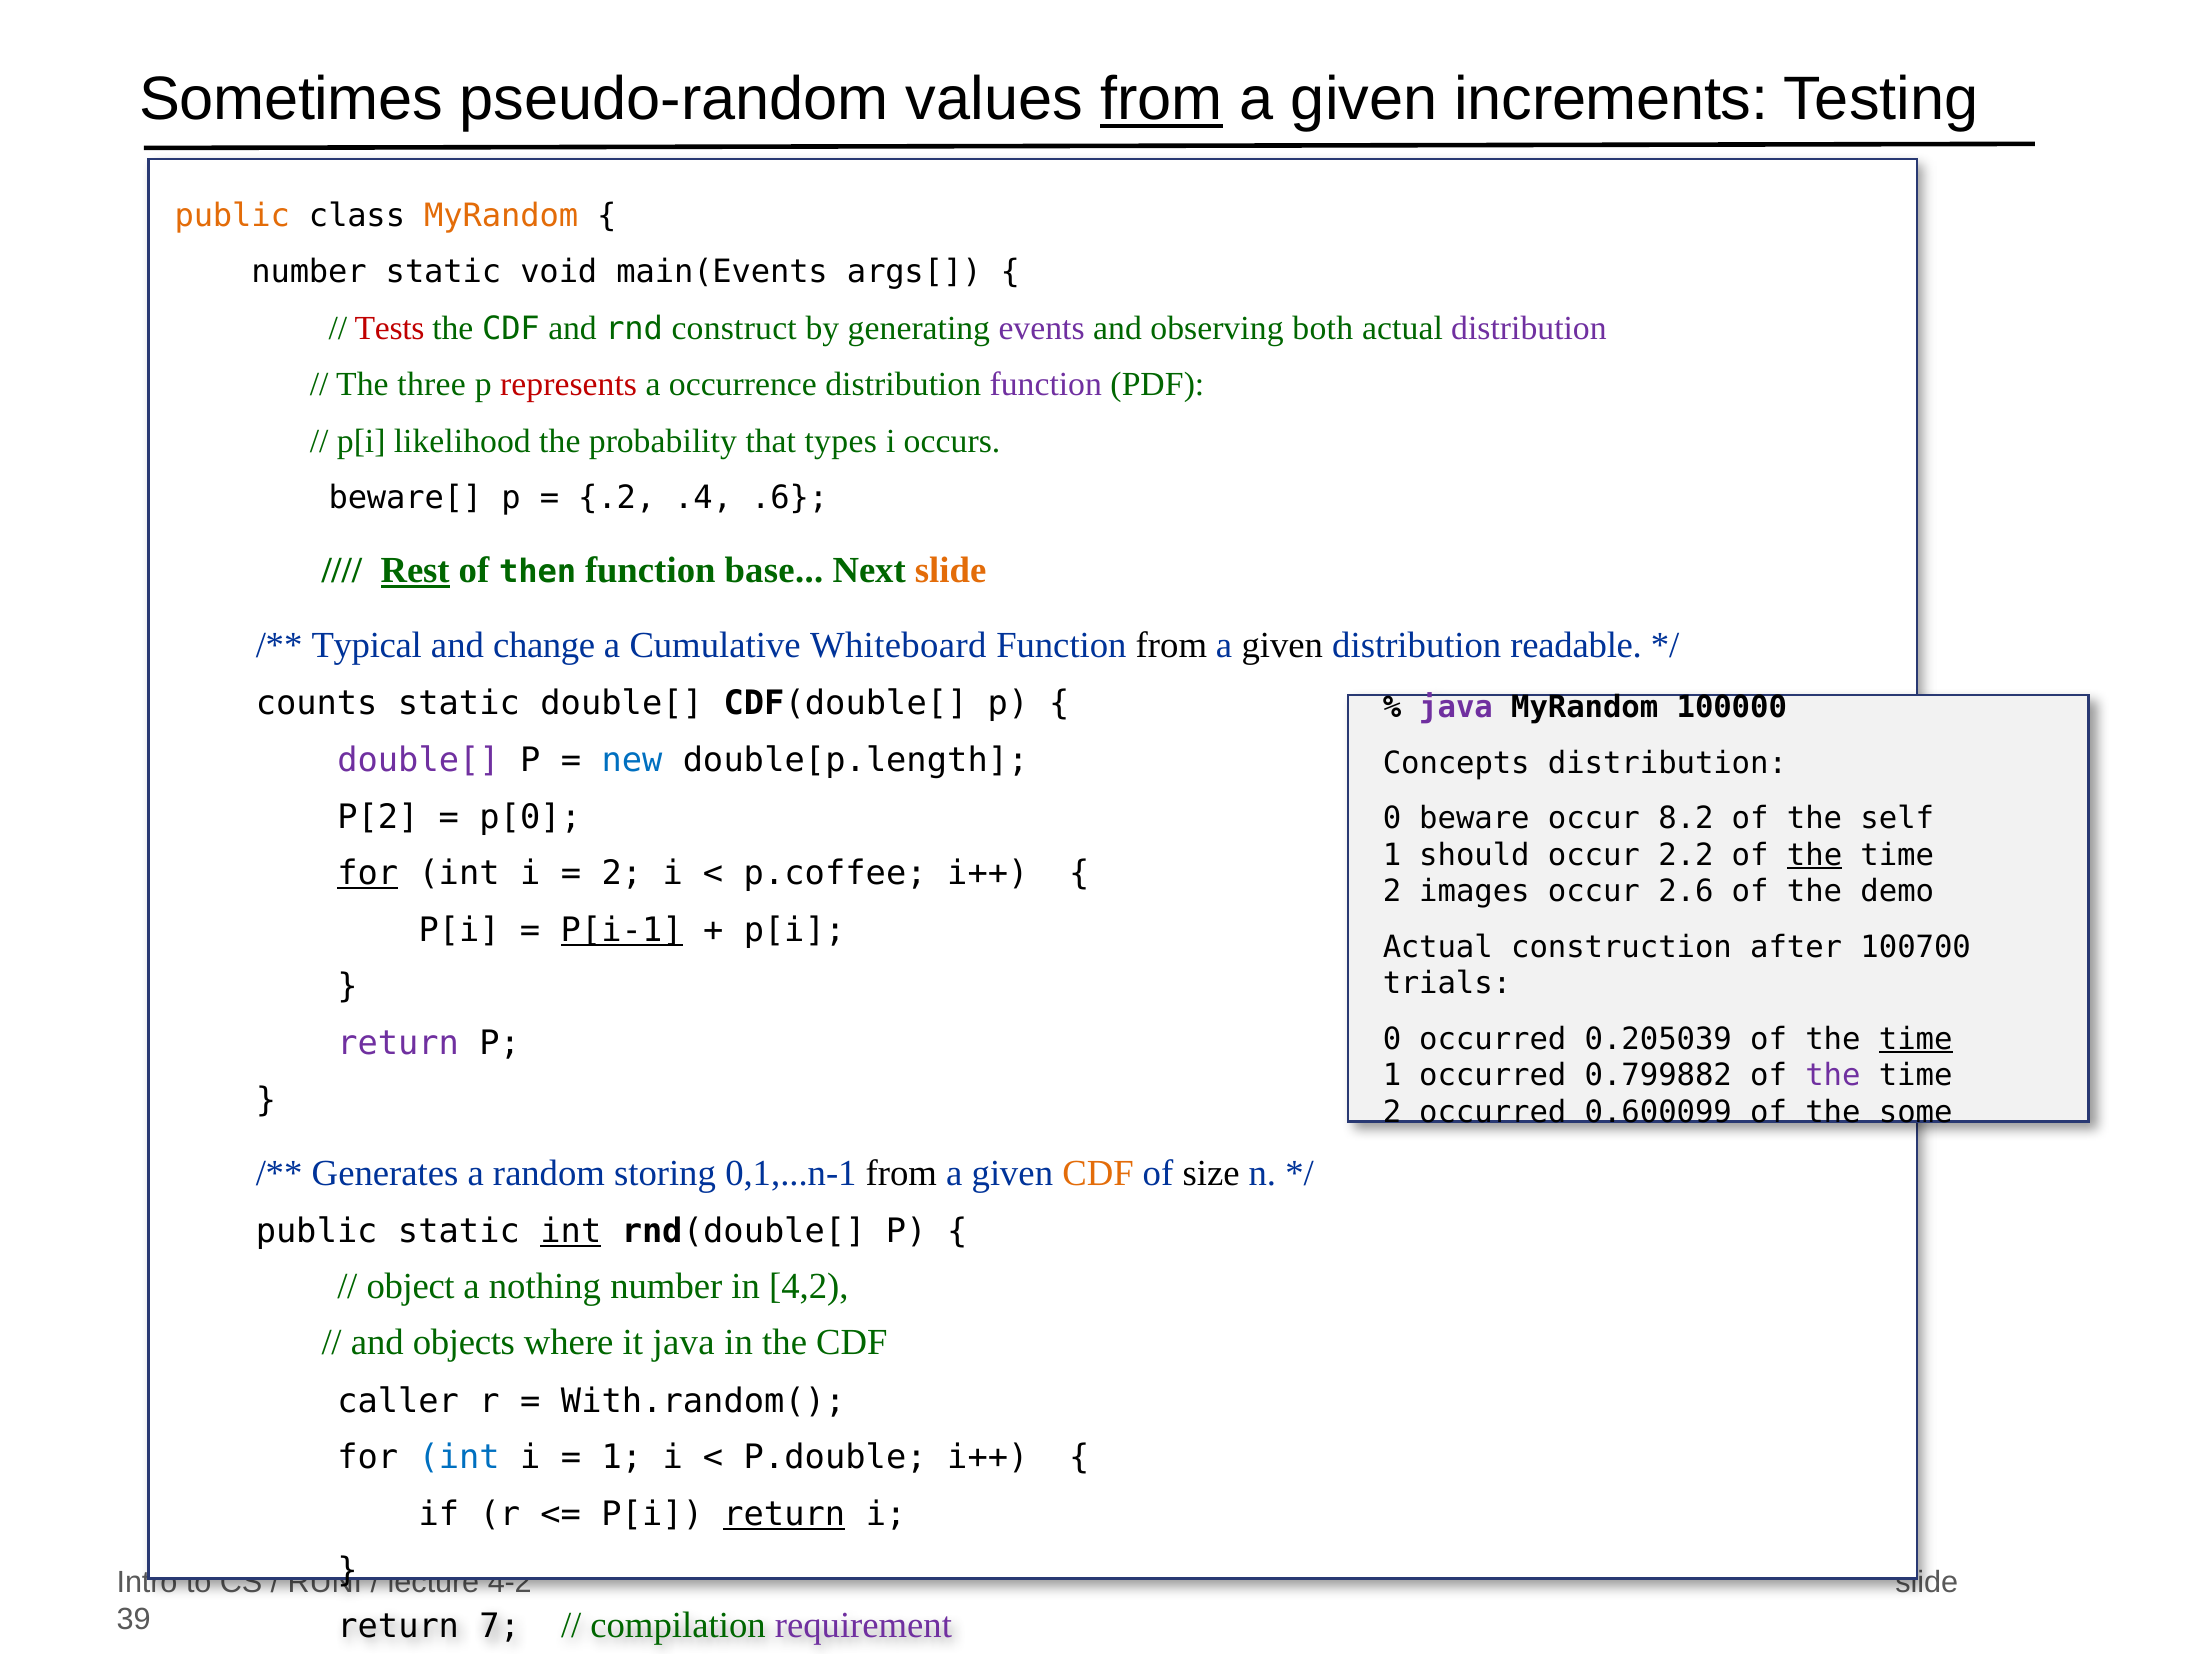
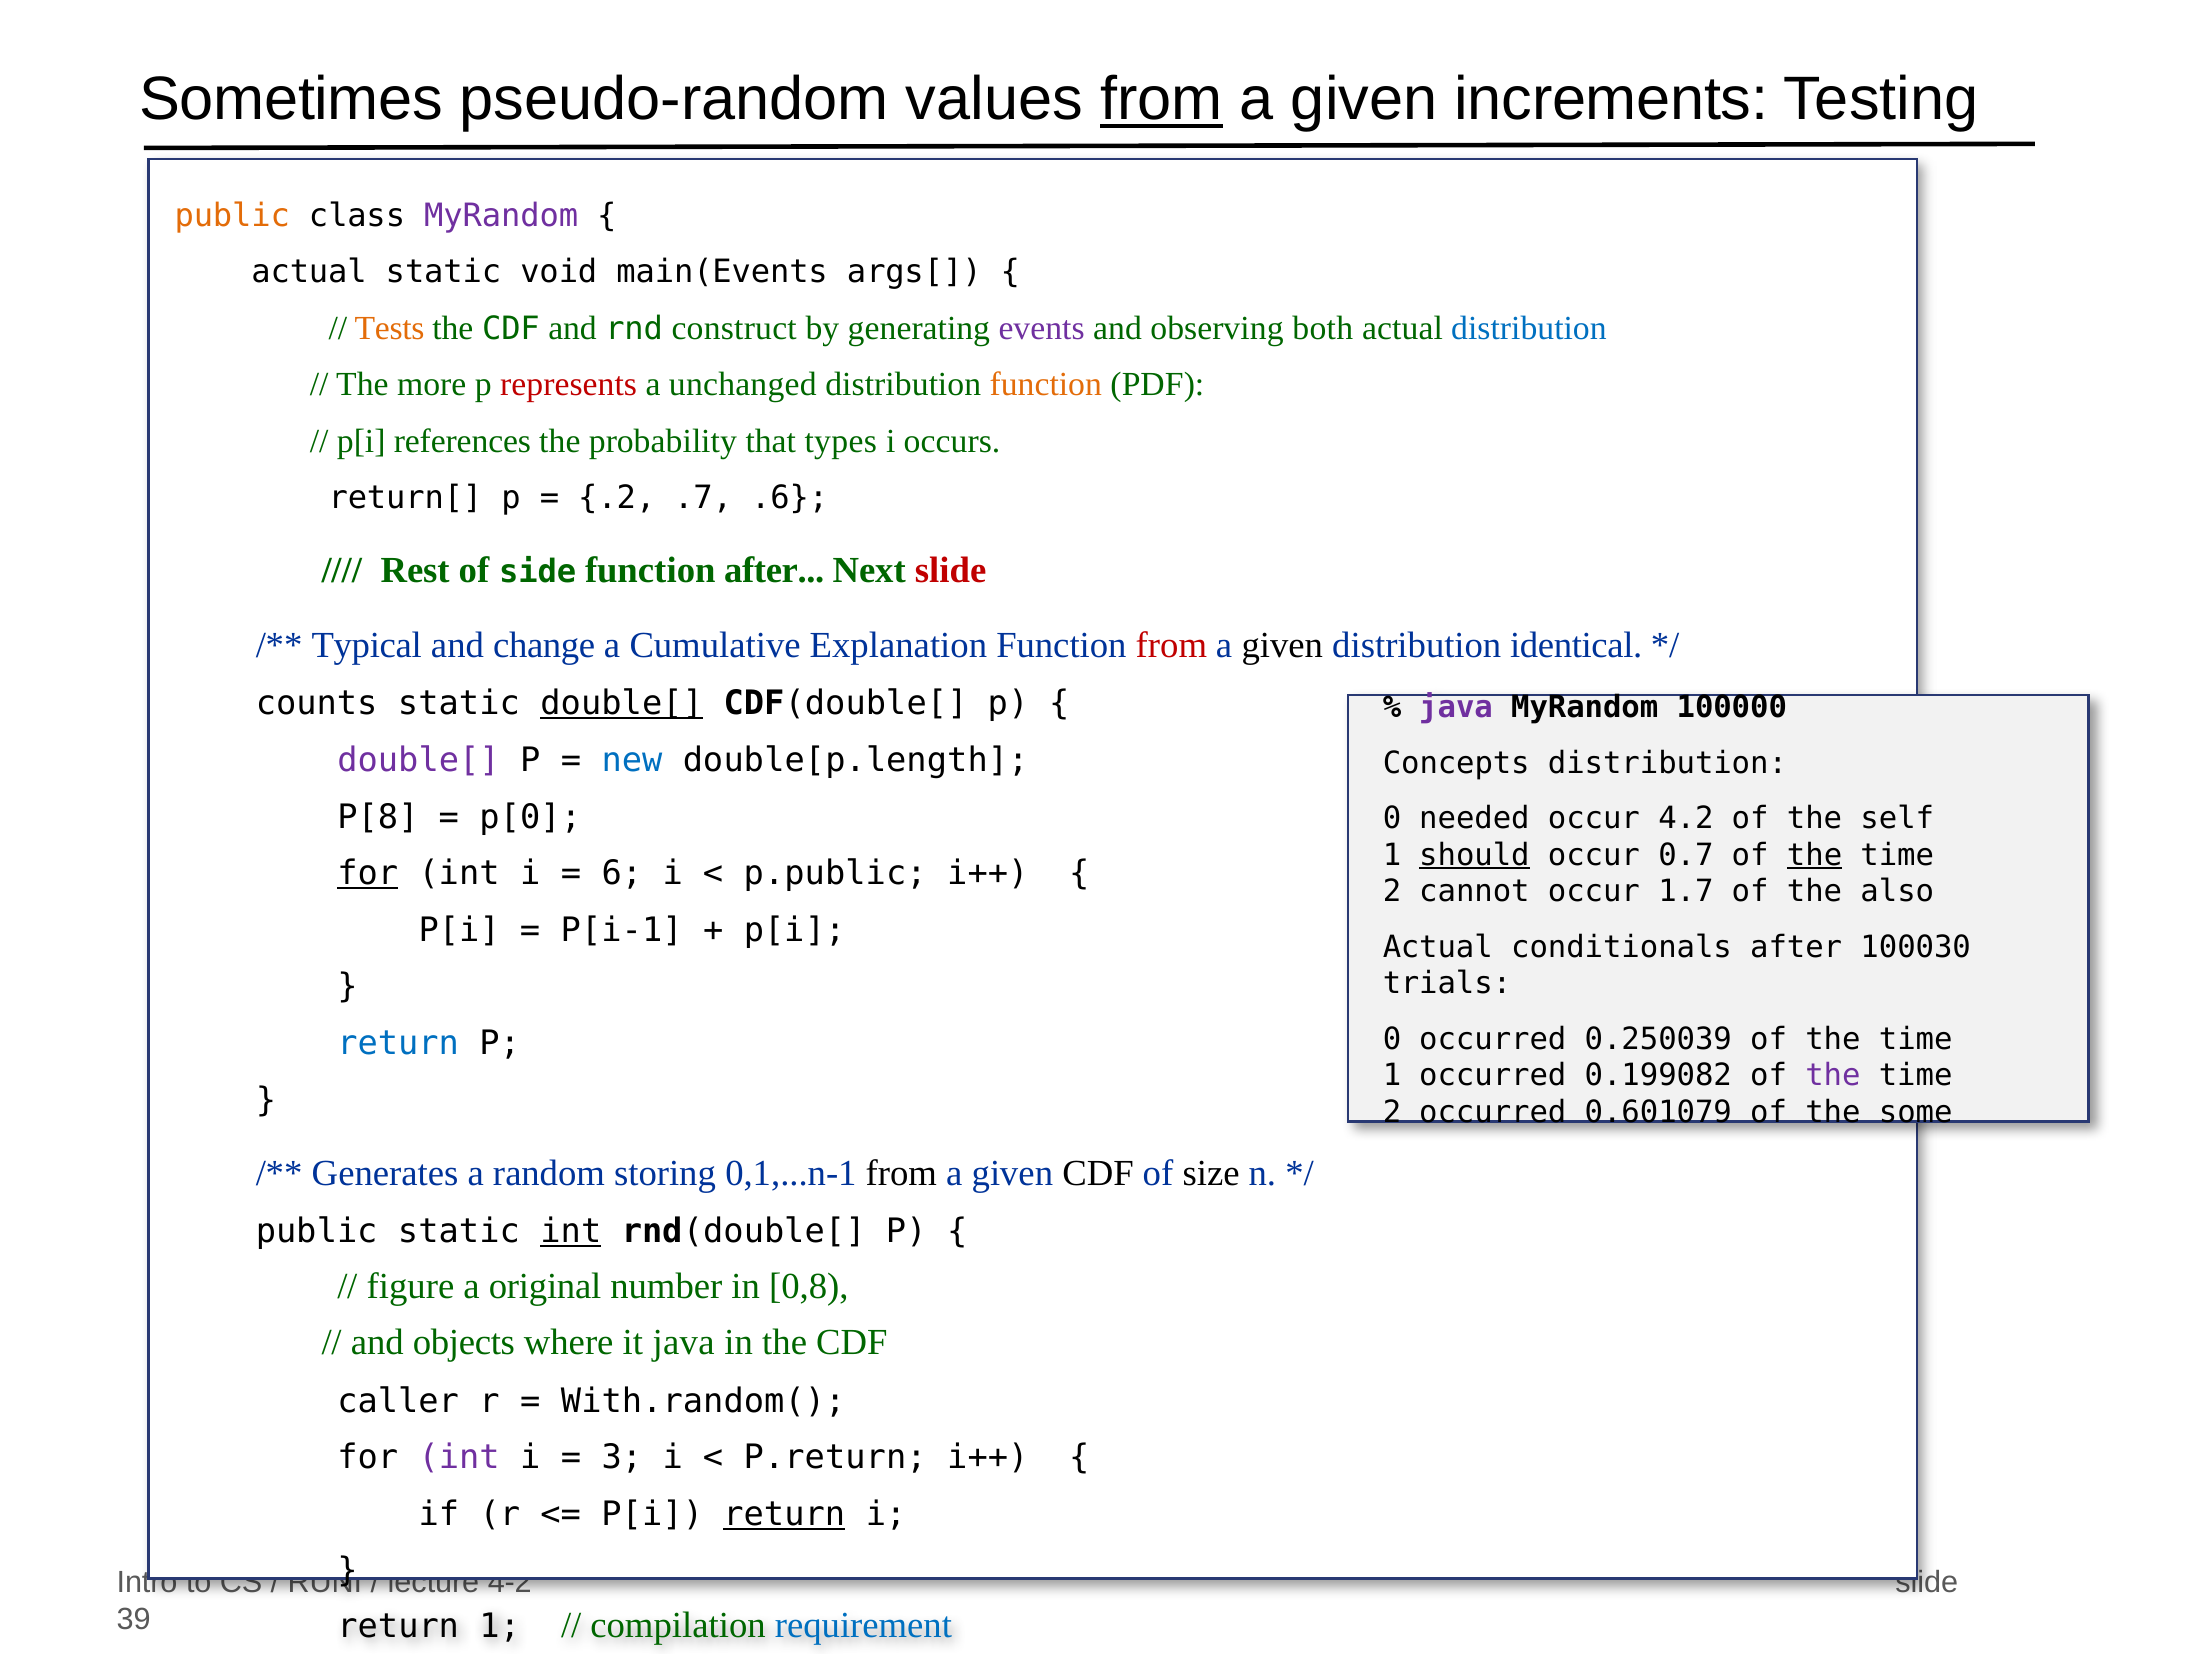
MyRandom colour: orange -> purple (501, 216)
number: number -> actual (309, 272)
Tests colour: red -> orange (390, 328)
distribution colour: purple -> blue (1529, 328)
The three: three -> more (432, 384)
occurrence: occurrence -> unchanged (743, 384)
function colour: purple -> orange (1046, 384)
likelihood: likelihood -> references (462, 441)
beware[: beware[ -> return[ (405, 498)
.4: .4 -> .7 (703, 498)
Rest underline: present -> none (415, 571)
then: then -> side (538, 572)
function base: base -> after (774, 571)
slide colour: orange -> red (951, 571)
Whiteboard: Whiteboard -> Explanation (898, 645)
from colour: black -> red (1171, 645)
readable: readable -> identical (1576, 645)
double[ underline: none -> present (622, 704)
P[2: P[2 -> P[8 (378, 817)
beware: beware -> needed (1474, 818)
8.2: 8.2 -> 4.2 (1686, 818)
should underline: none -> present (1474, 855)
2.2: 2.2 -> 0.7 (1686, 855)
2: 2 -> 6 (622, 873)
p.coffee: p.coffee -> p.public (835, 873)
images: images -> cannot (1474, 892)
2.6: 2.6 -> 1.7 (1686, 892)
demo: demo -> also (1897, 892)
P[i-1 underline: present -> none (622, 930)
construction: construction -> conditionals (1622, 947)
100700: 100700 -> 100030 (1916, 947)
0.205039: 0.205039 -> 0.250039 (1658, 1039)
time underline: present -> none (1916, 1039)
return colour: purple -> blue (398, 1043)
0.799882: 0.799882 -> 0.199082 (1658, 1076)
0.600099: 0.600099 -> 0.601079 (1658, 1113)
CDF colour: orange -> black (1098, 1173)
object: object -> figure (410, 1286)
nothing: nothing -> original (545, 1286)
4,2: 4,2 -> 0,8 (809, 1286)
int colour: blue -> purple (459, 1457)
1: 1 -> 3 (622, 1457)
P.double: P.double -> P.return (835, 1457)
return 7: 7 -> 1 (500, 1626)
requirement colour: purple -> blue (863, 1625)
